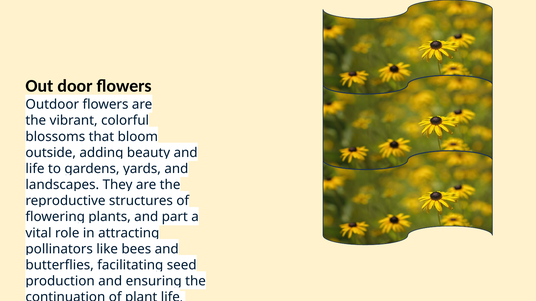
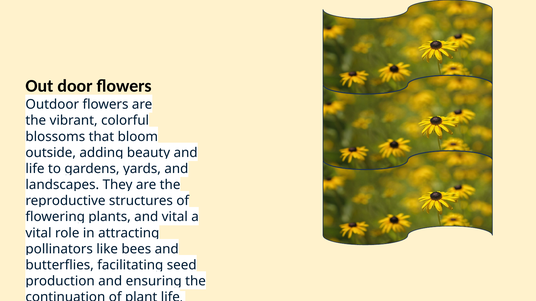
part: part -> vital (175, 217)
